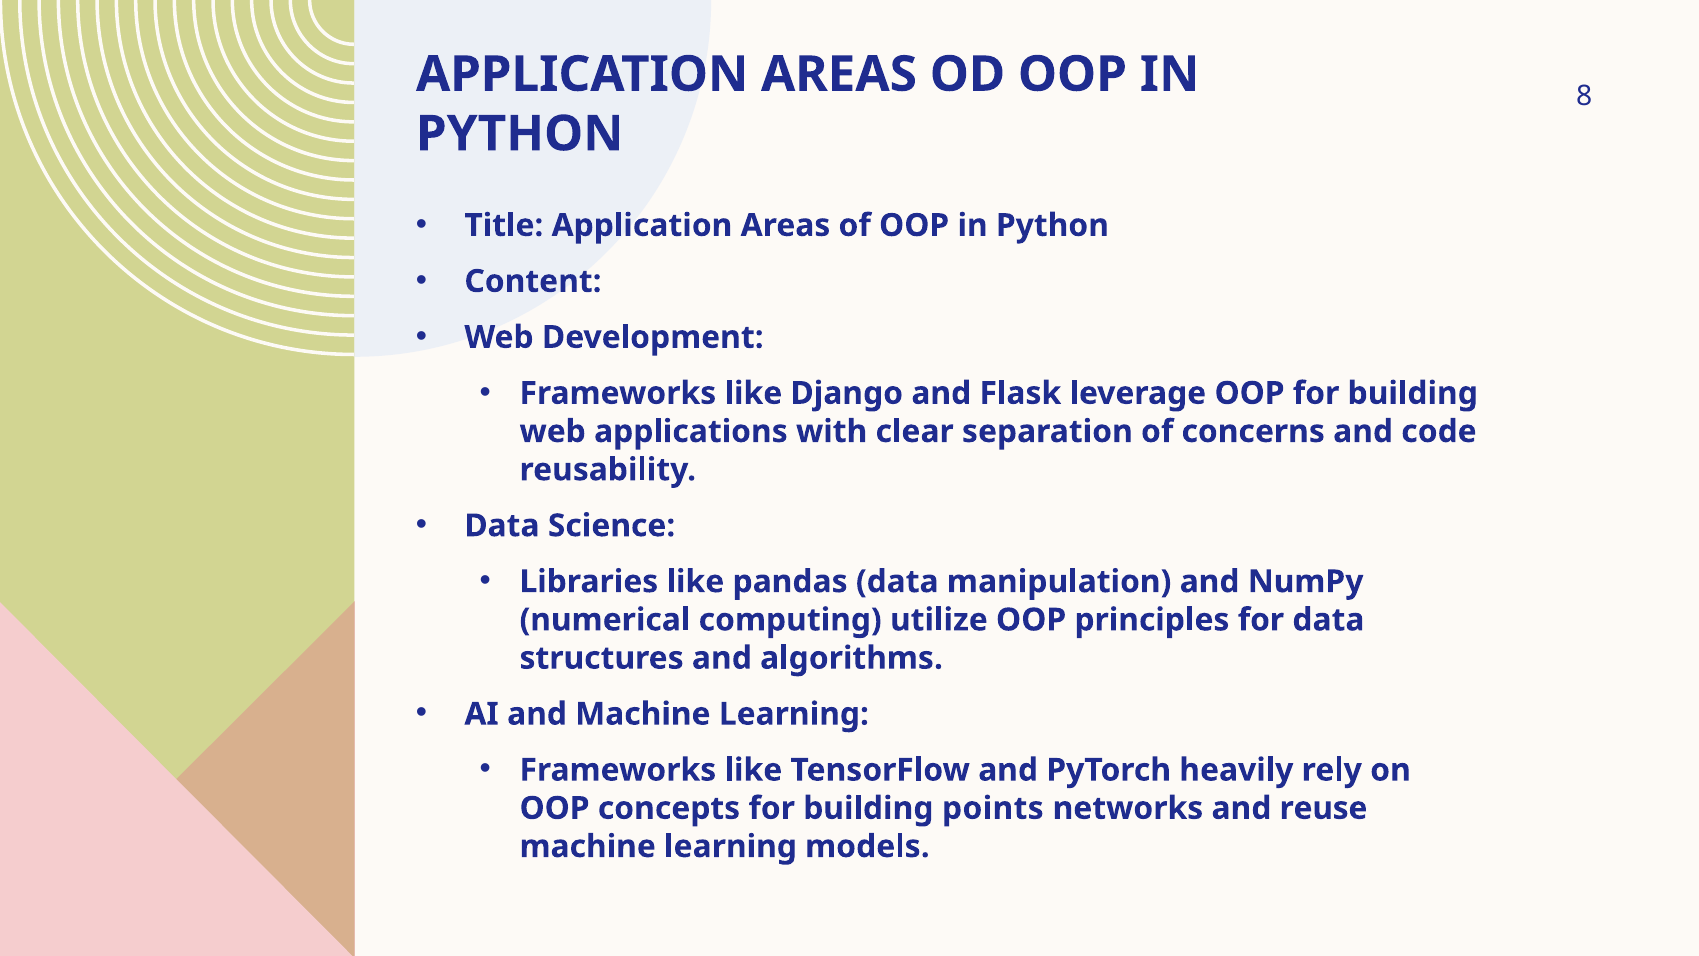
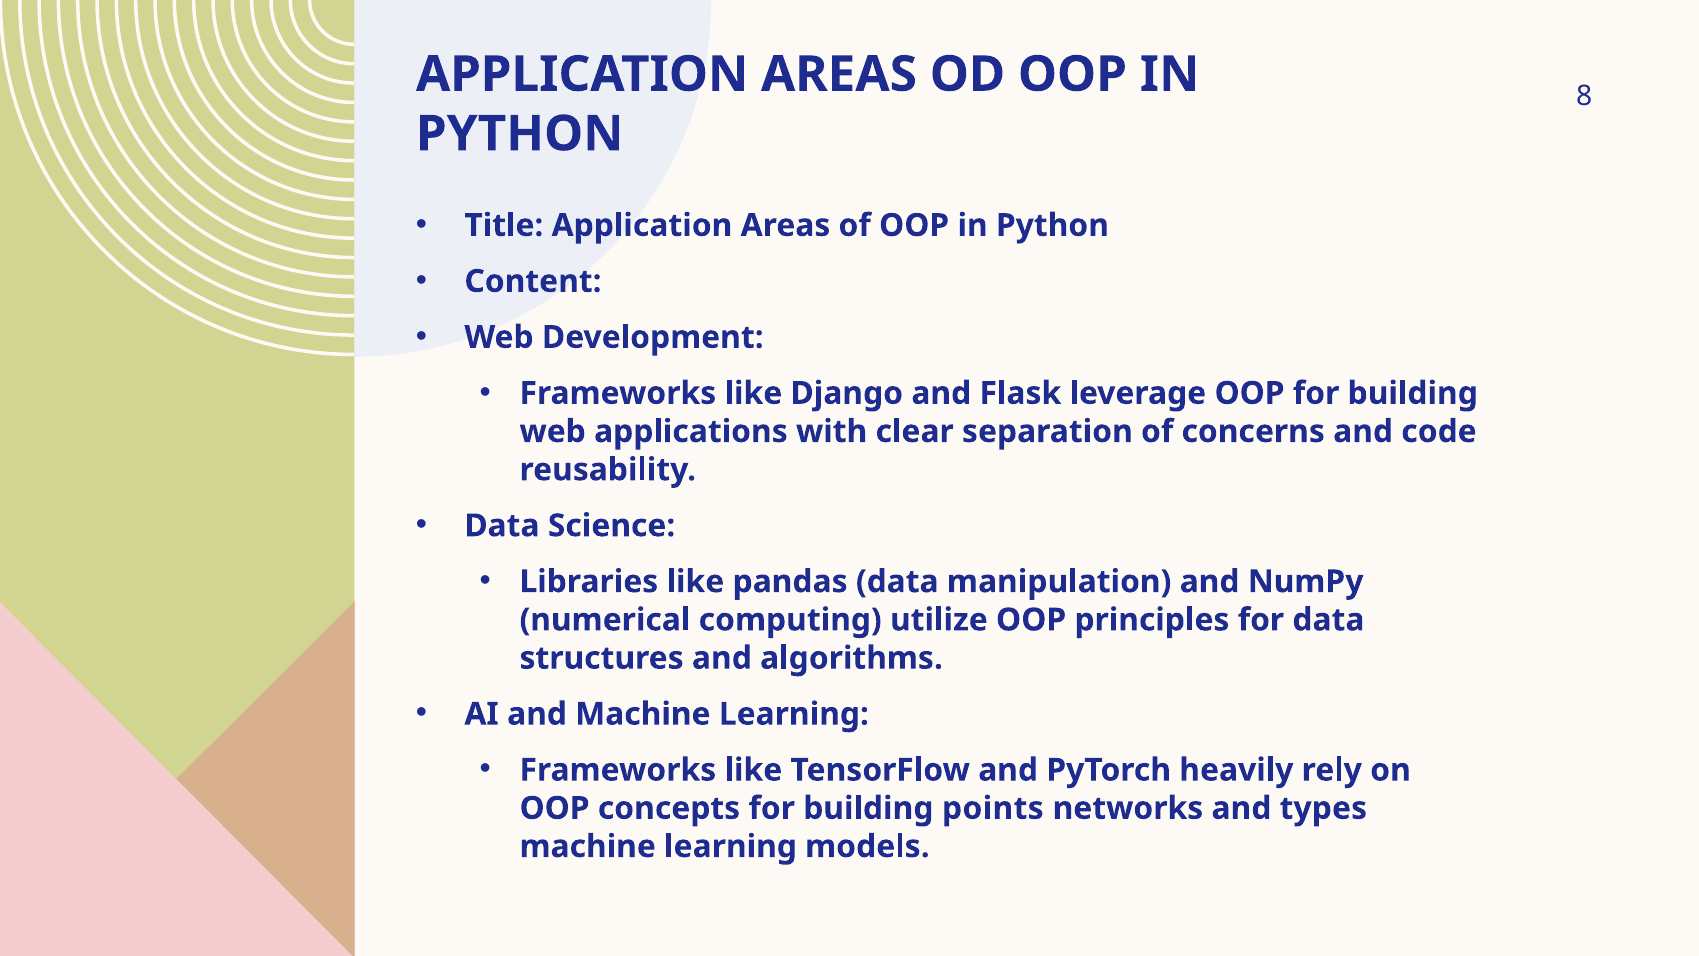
reuse: reuse -> types (1323, 808)
